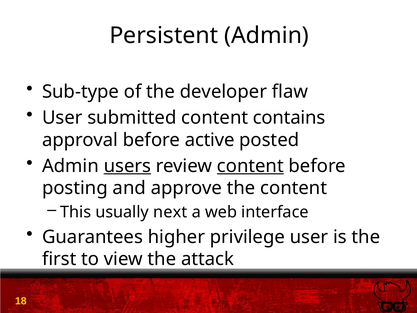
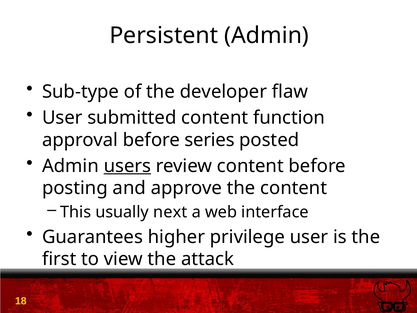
contains: contains -> function (289, 118)
active: active -> series (210, 140)
content underline: present -> none (250, 166)
